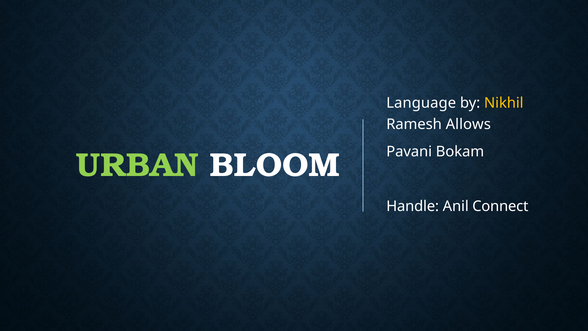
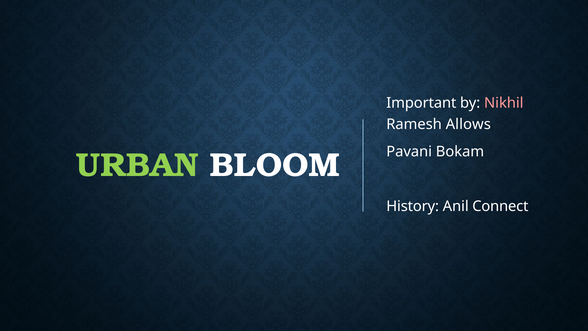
Language: Language -> Important (421, 103)
Nikhil colour: yellow -> pink (504, 103)
Handle: Handle -> History (413, 206)
